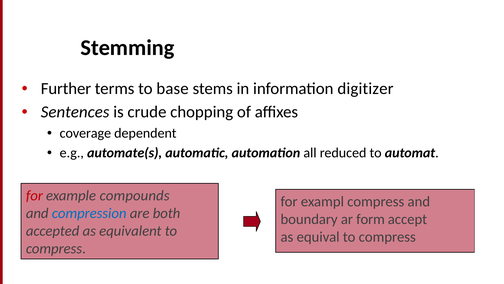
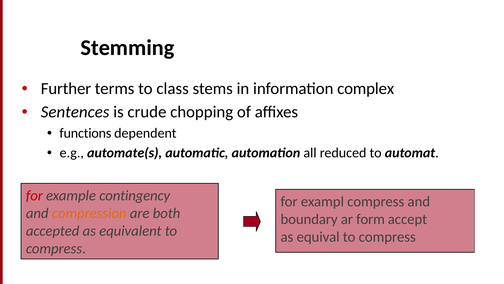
base: base -> class (173, 88)
digitizer: digitizer -> complex (366, 88)
coverage: coverage -> functions (85, 133)
compounds: compounds -> contingency (135, 195)
compression colour: blue -> orange (89, 213)
